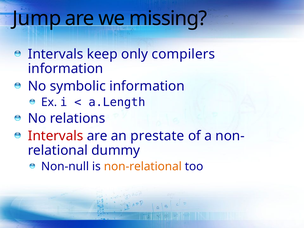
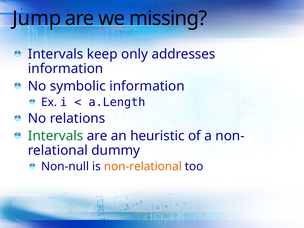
compilers: compilers -> addresses (183, 54)
Intervals colour: red -> green (56, 136)
prestate: prestate -> heuristic (157, 136)
